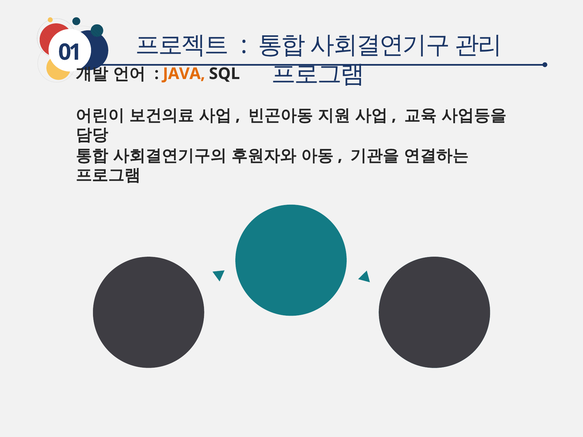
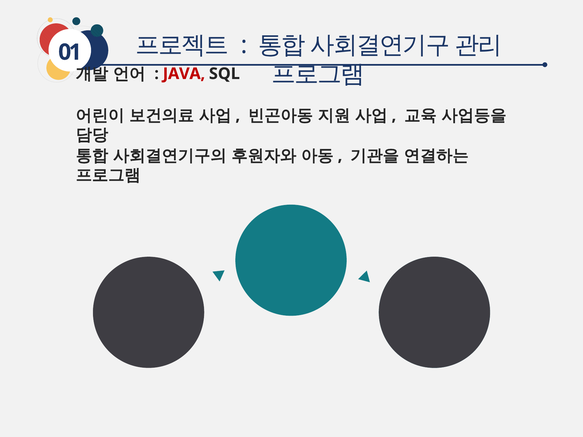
JAVA colour: orange -> red (184, 74)
